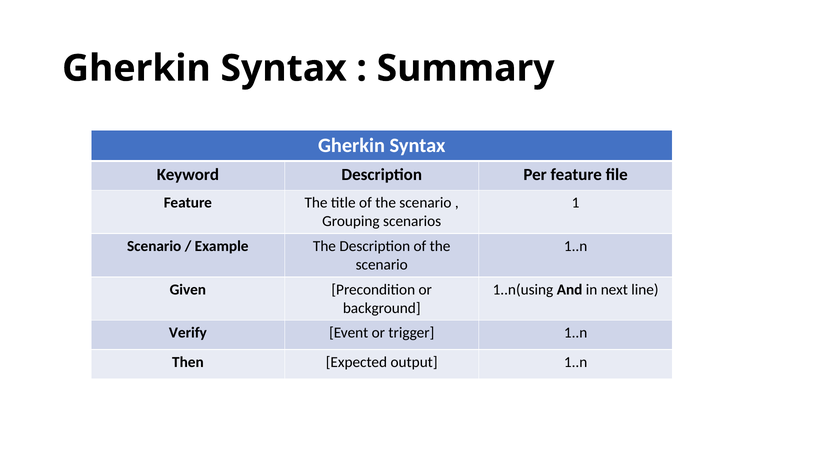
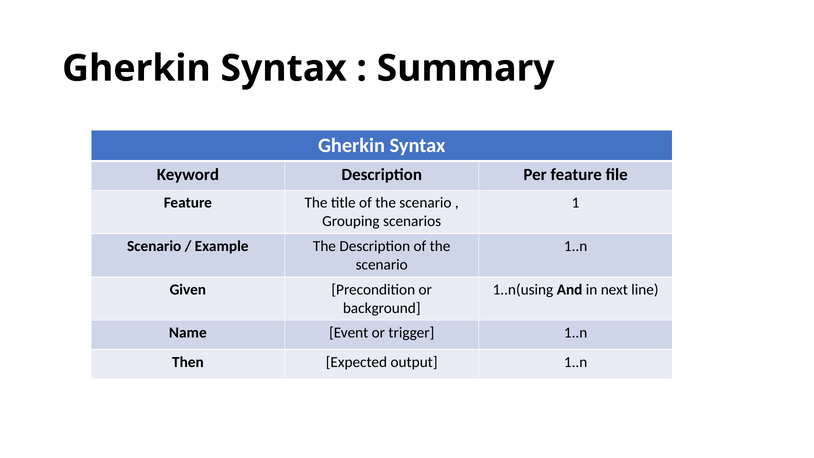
Verify: Verify -> Name (188, 333)
